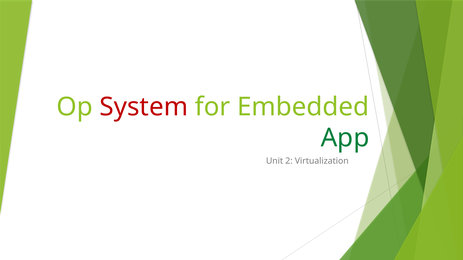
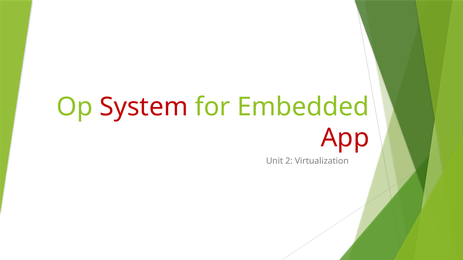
App colour: green -> red (345, 138)
